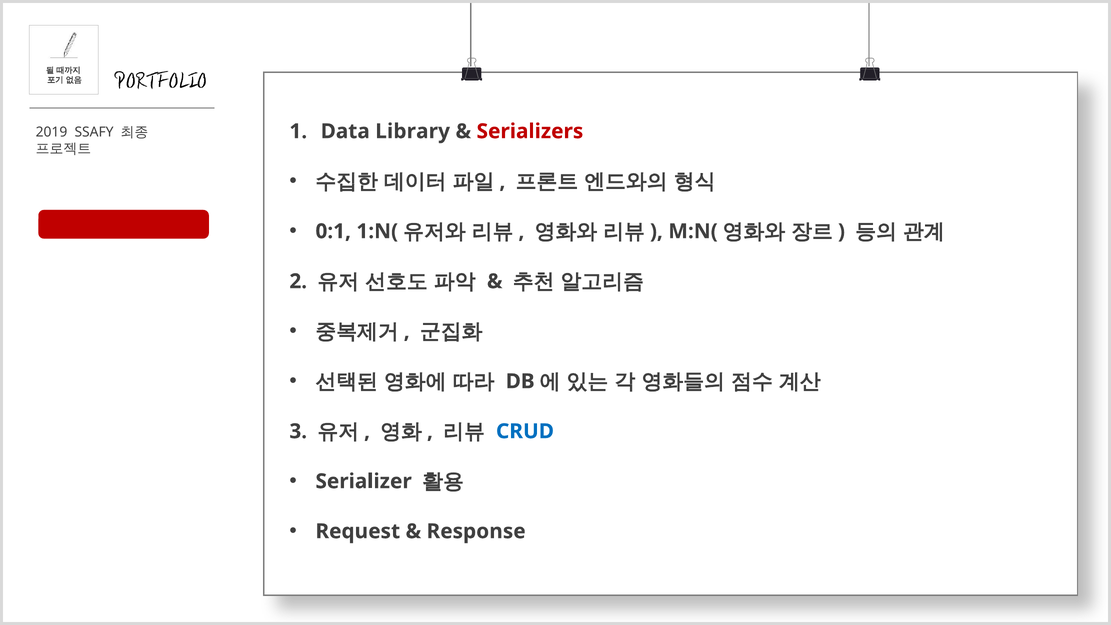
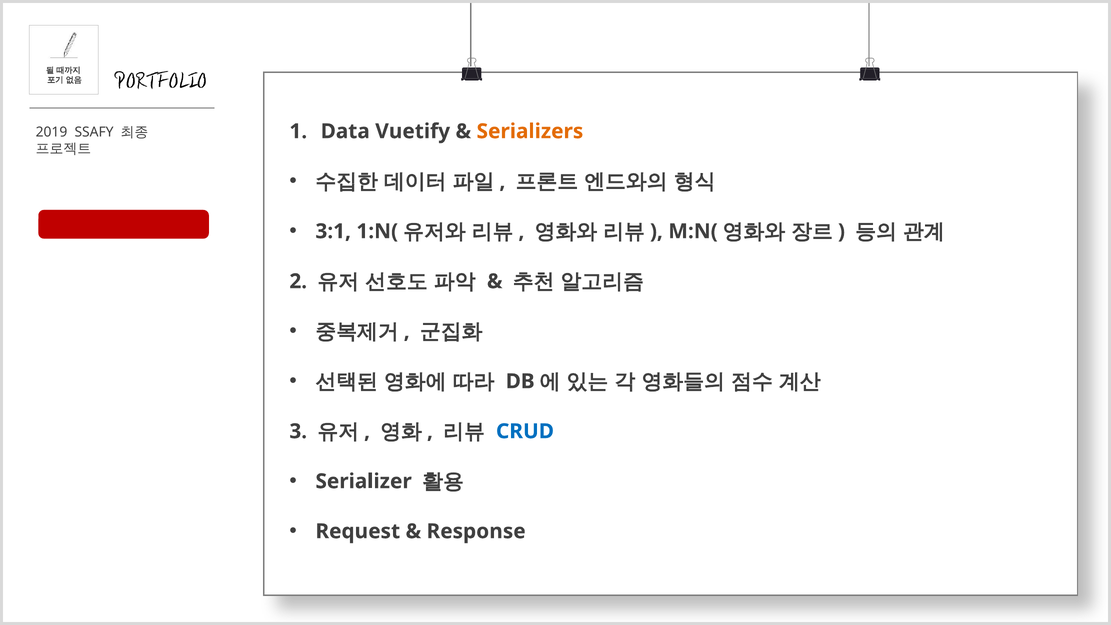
Library: Library -> Vuetify (413, 131)
Serializers colour: red -> orange (530, 131)
0:1: 0:1 -> 3:1 (333, 231)
